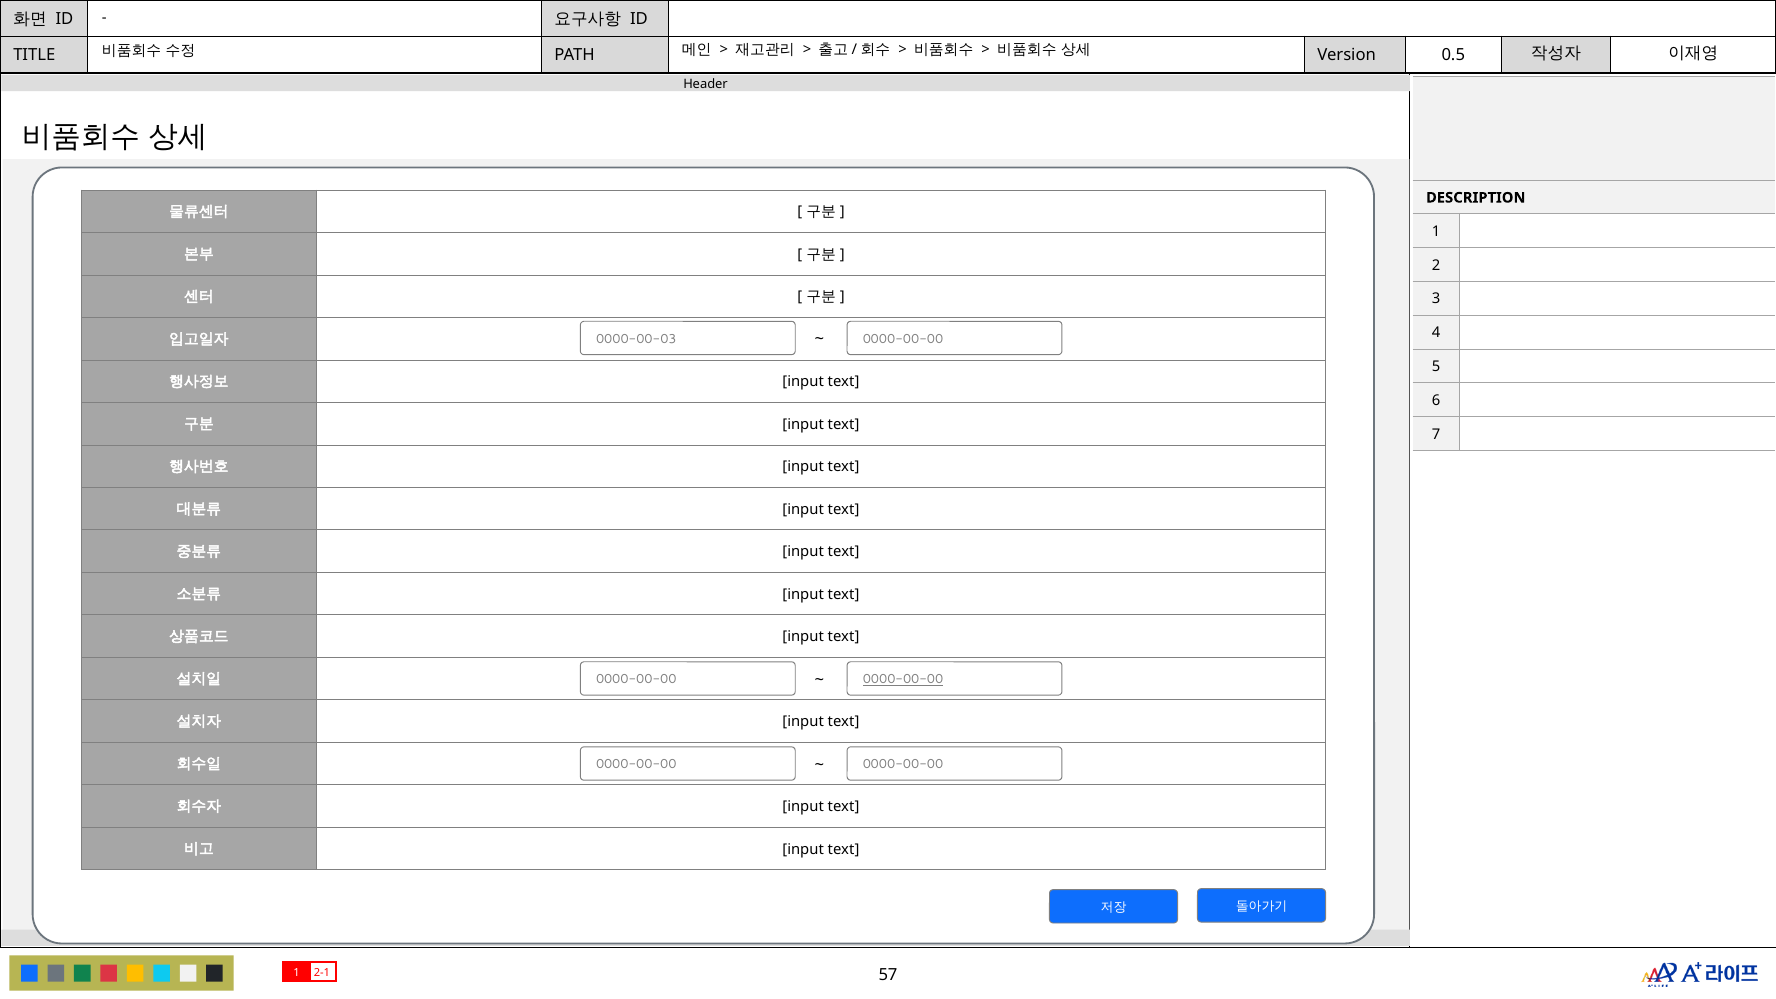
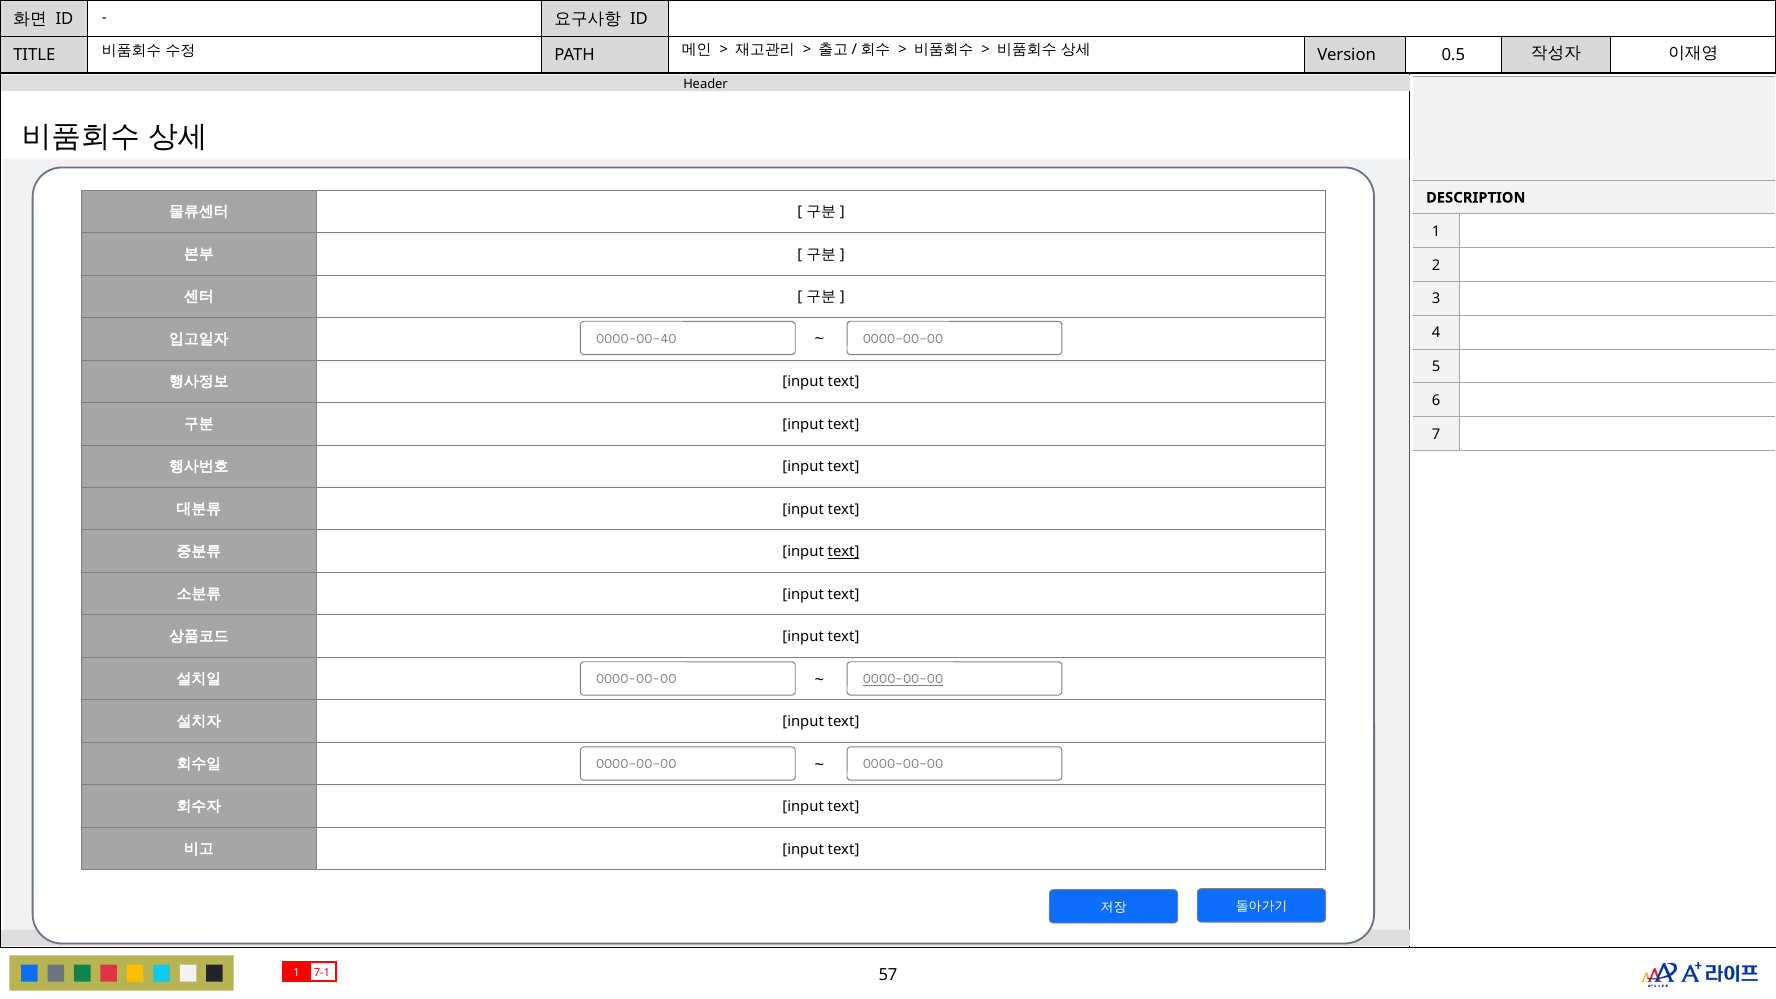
0000-00-03: 0000-00-03 -> 0000-00-40 (636, 339)
text underline: none -> present (844, 552)
2-1: 2-1 -> 7-1 (322, 973)
